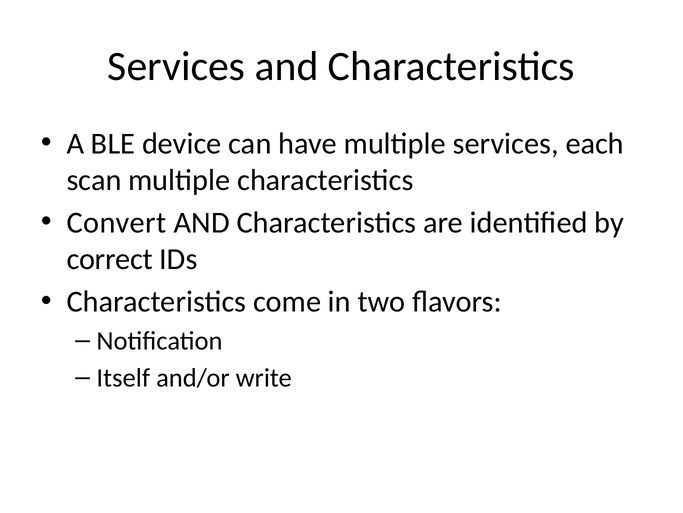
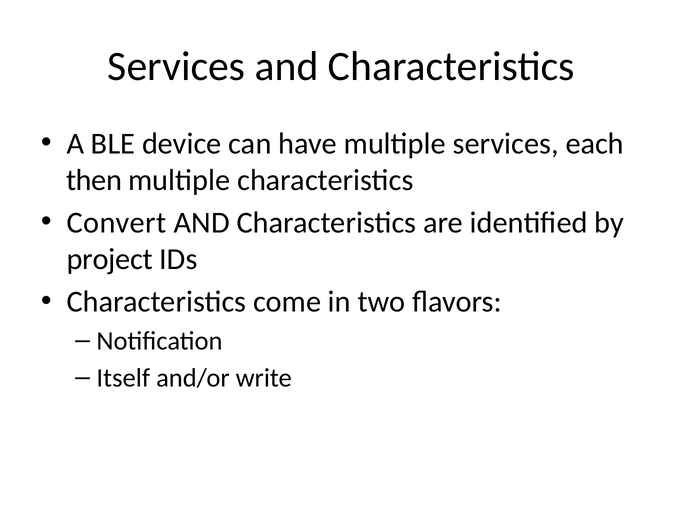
scan: scan -> then (94, 180)
correct: correct -> project (110, 259)
